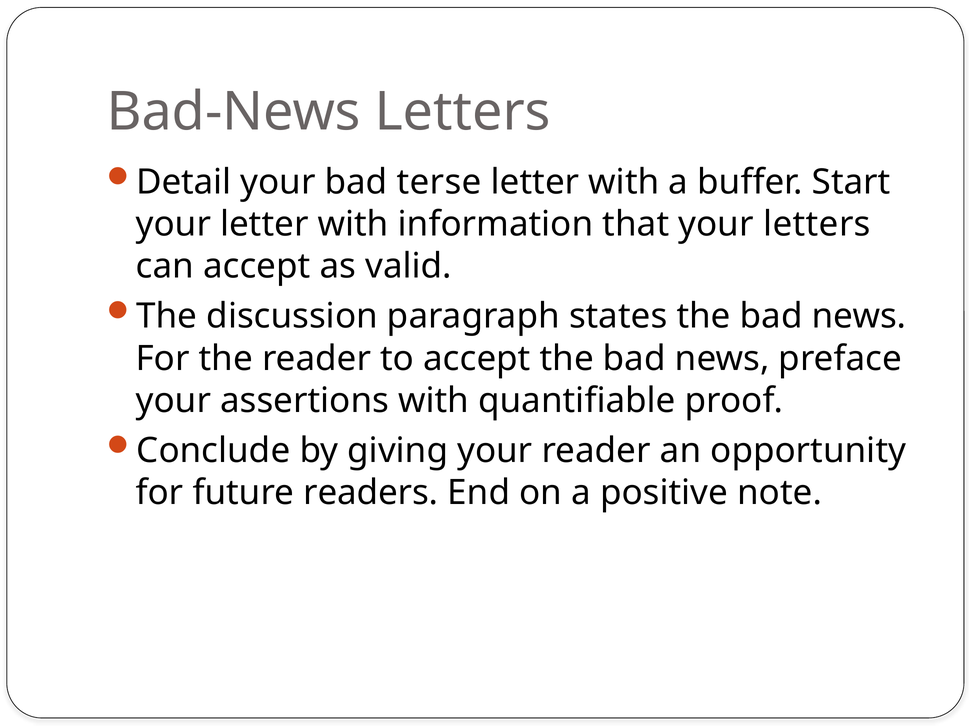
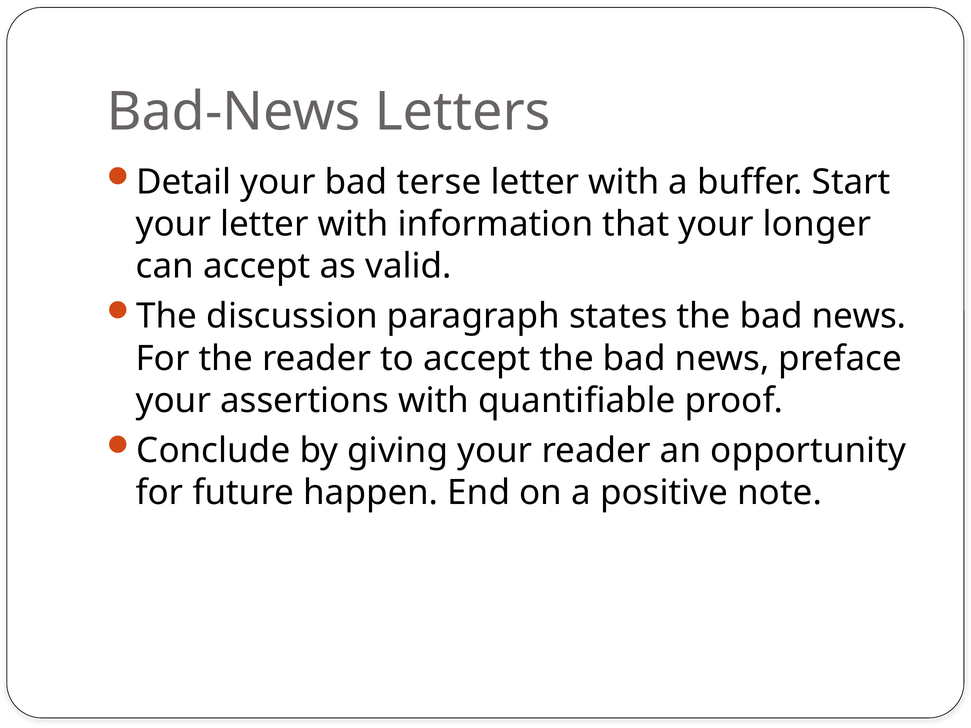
your letters: letters -> longer (817, 224)
readers: readers -> happen (371, 493)
